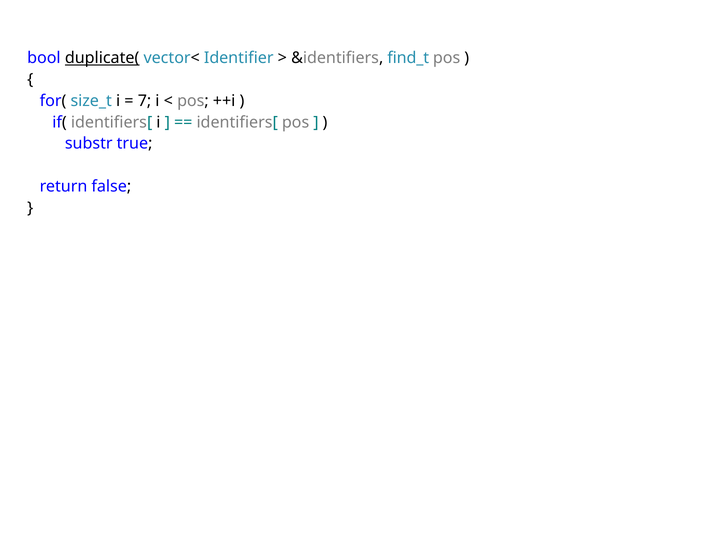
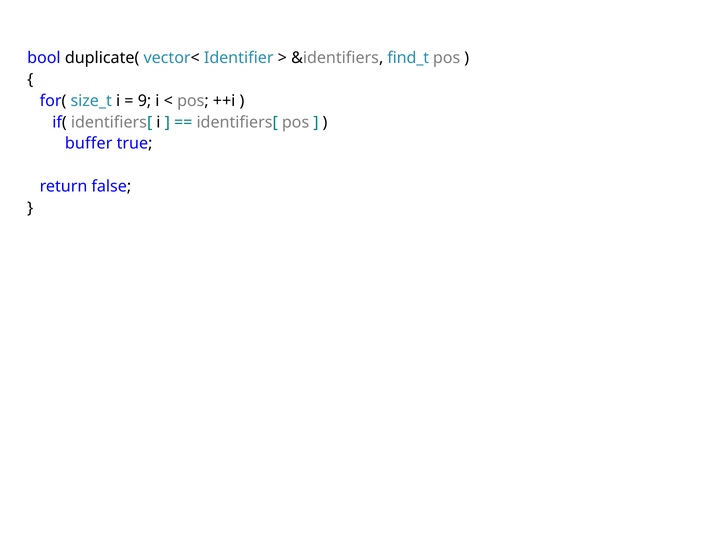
duplicate( underline: present -> none (102, 58)
7: 7 -> 9 (145, 101)
substr: substr -> buffer (89, 144)
